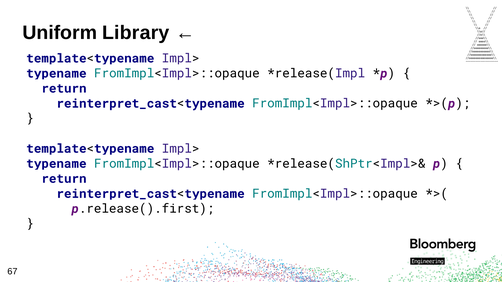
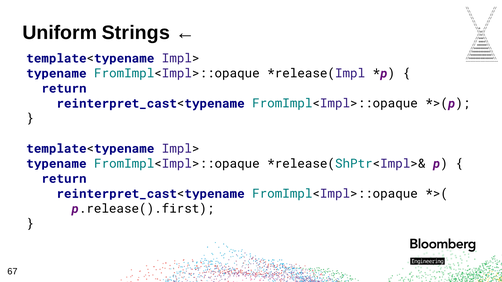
Library: Library -> Strings (136, 33)
